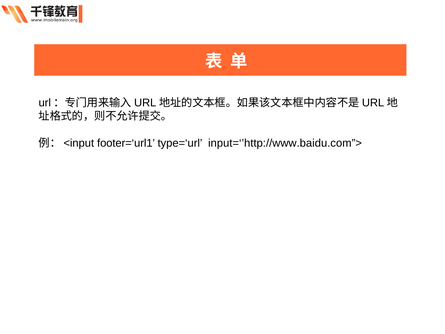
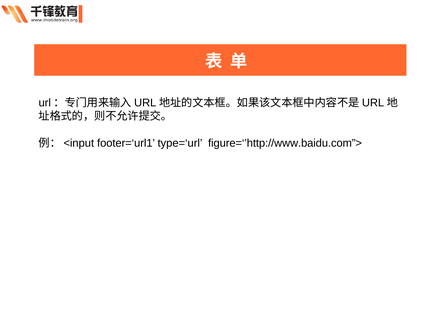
input=‘’http://www.baidu.com”>: input=‘’http://www.baidu.com”> -> figure=‘’http://www.baidu.com”> (285, 143)
